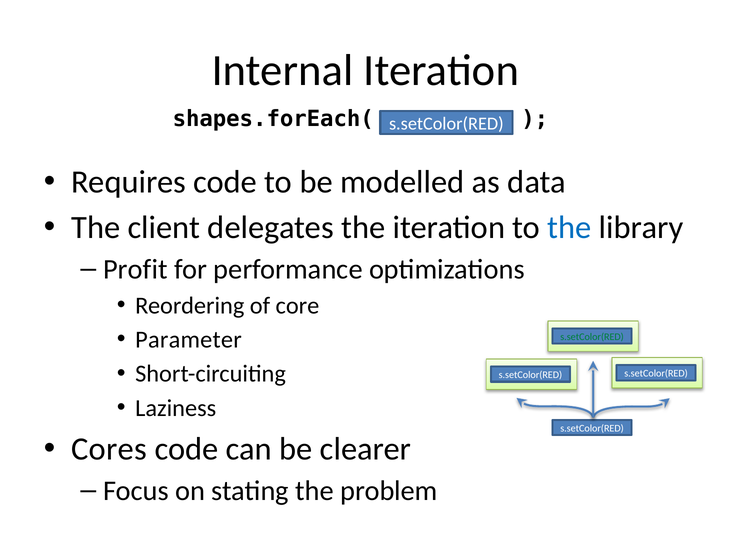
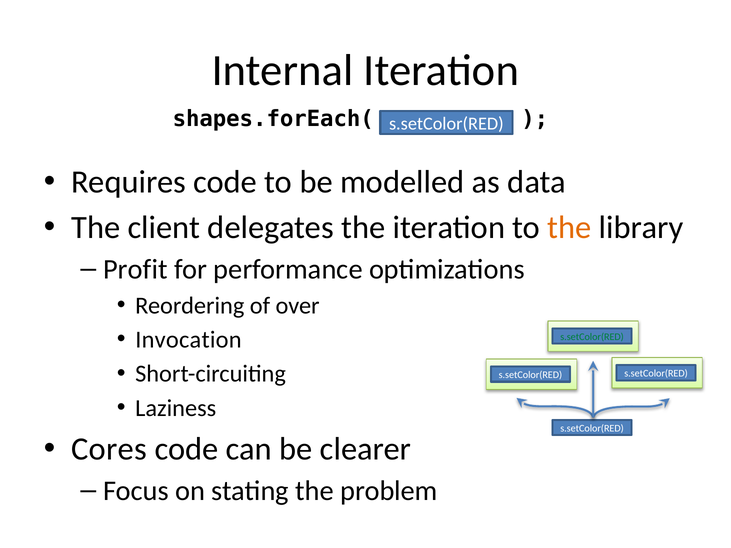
the colour: blue -> orange (570, 228)
core: core -> over (298, 306)
Parameter: Parameter -> Invocation (188, 340)
